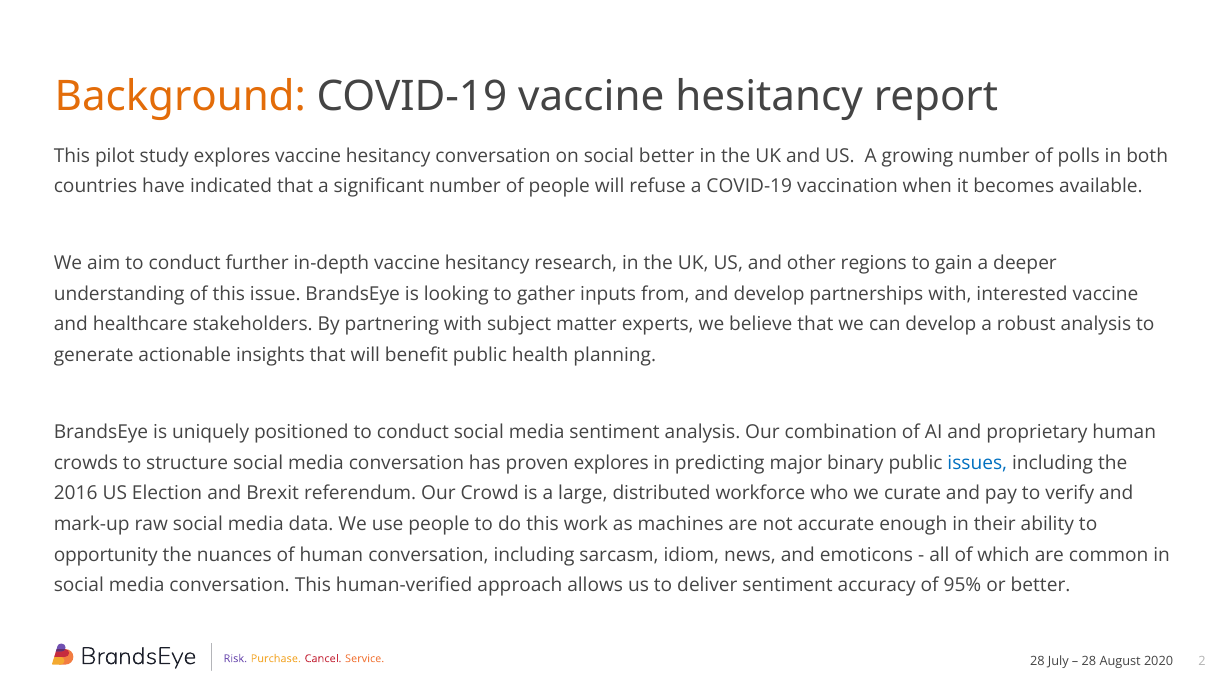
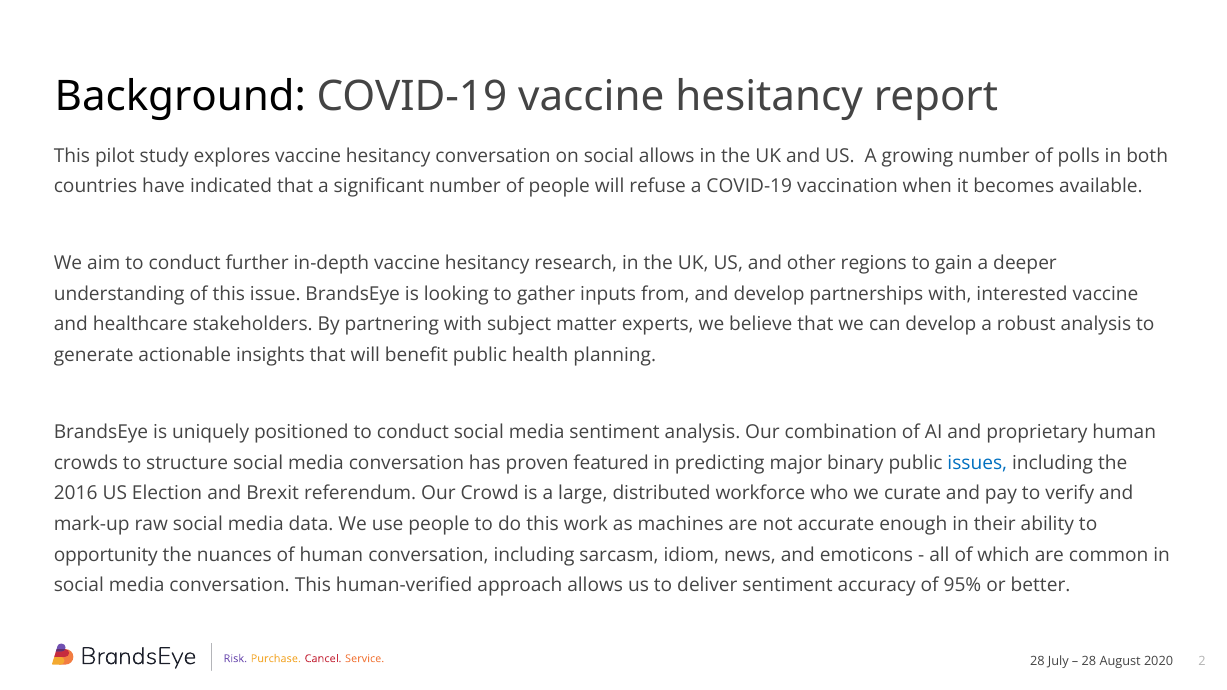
Background colour: orange -> black (180, 97)
social better: better -> allows (667, 156)
proven explores: explores -> featured (611, 463)
